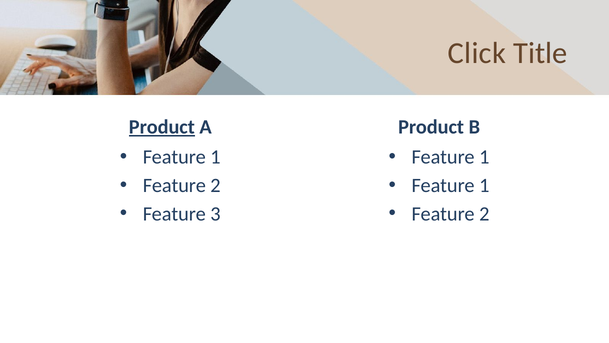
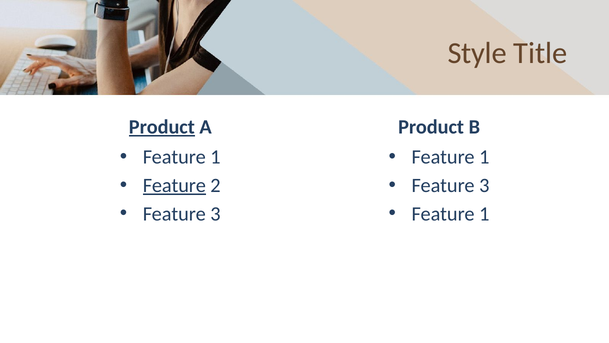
Click: Click -> Style (477, 53)
Feature underline: none -> present (174, 185)
1: 1 -> 3 (484, 185)
2: 2 -> 1 (484, 214)
